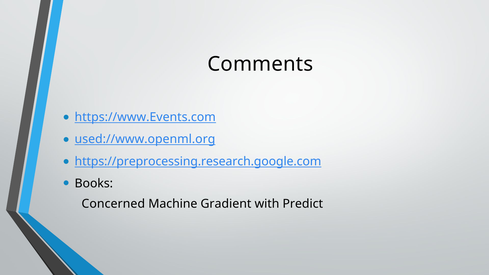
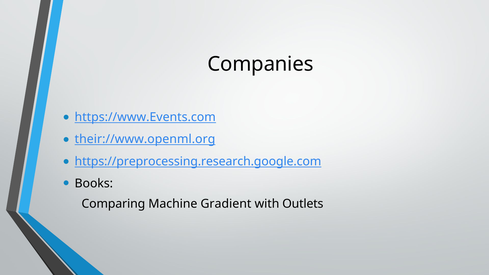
Comments: Comments -> Companies (261, 64)
used://www.openml.org: used://www.openml.org -> their://www.openml.org (145, 139)
Concerned: Concerned -> Comparing (113, 204)
Predict: Predict -> Outlets (303, 204)
